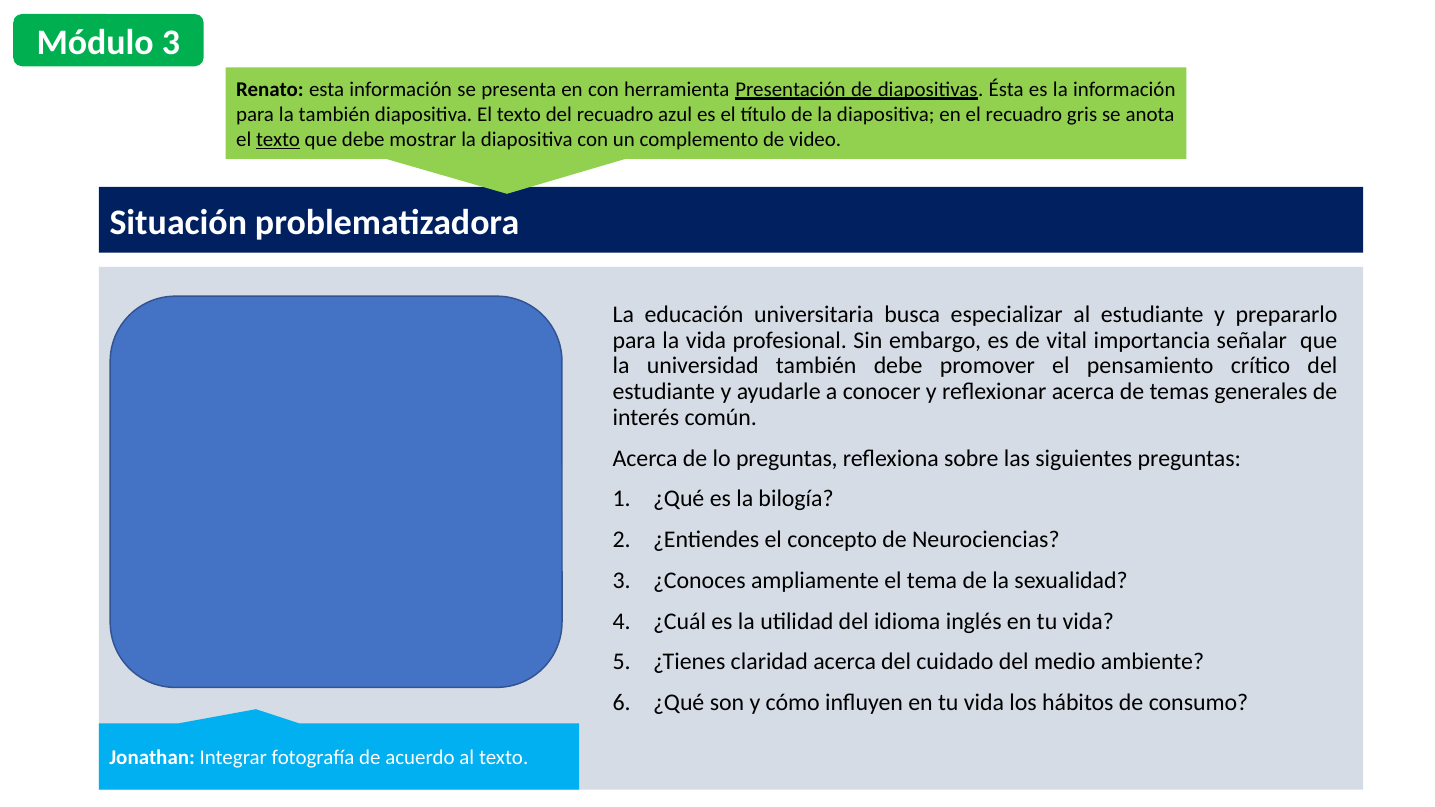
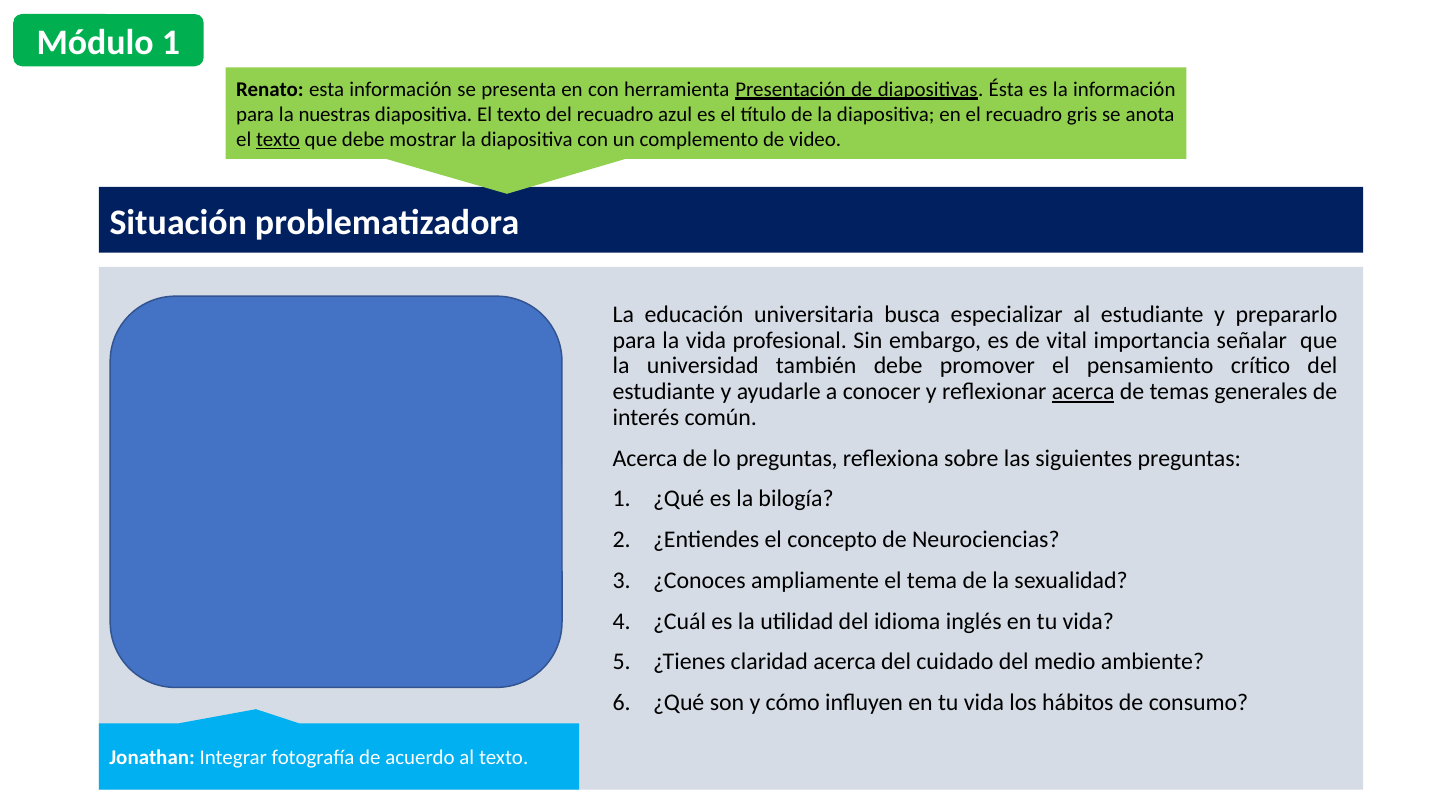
Módulo 3: 3 -> 1 (171, 43)
la también: también -> nuestras (334, 115)
acerca underline: none -> present (1083, 392)
